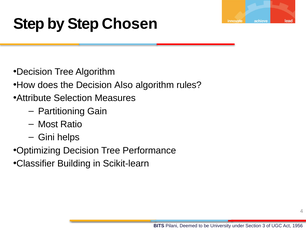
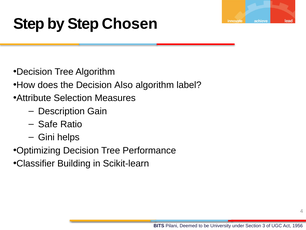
rules: rules -> label (189, 85)
Partitioning: Partitioning -> Description (61, 111)
Most: Most -> Safe (48, 124)
